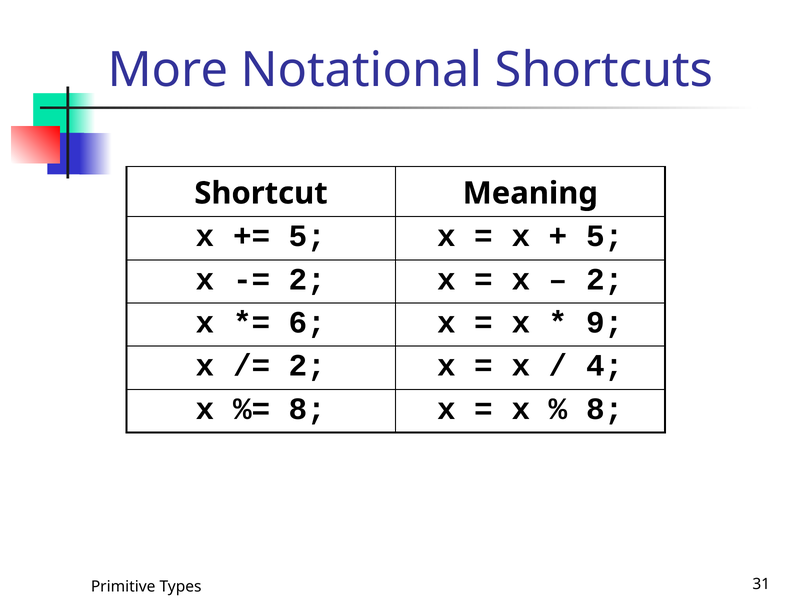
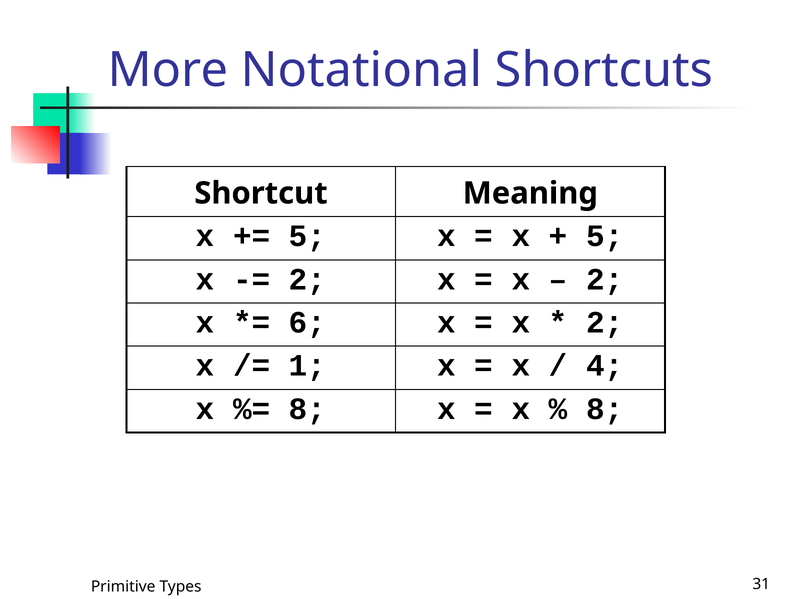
9: 9 -> 2 (605, 322)
2: 2 -> 1 (308, 365)
